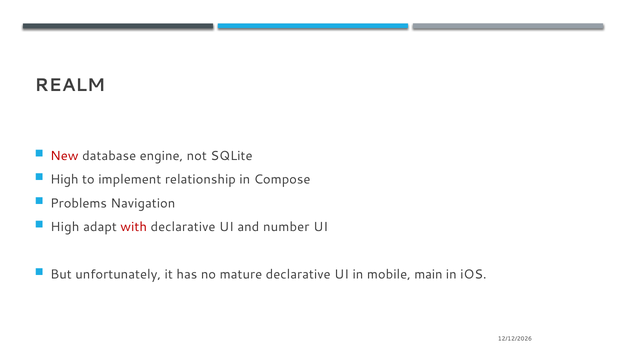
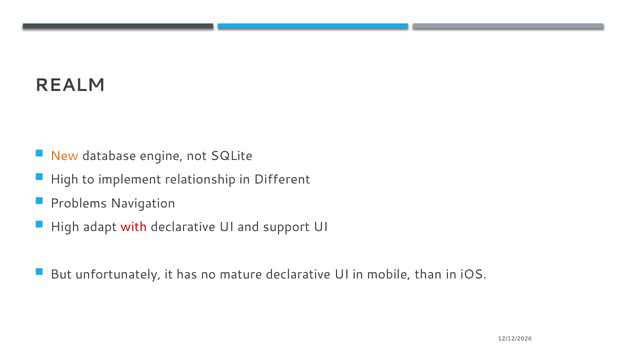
New colour: red -> orange (64, 156)
Compose: Compose -> Different (282, 180)
number: number -> support (286, 227)
main: main -> than (428, 275)
